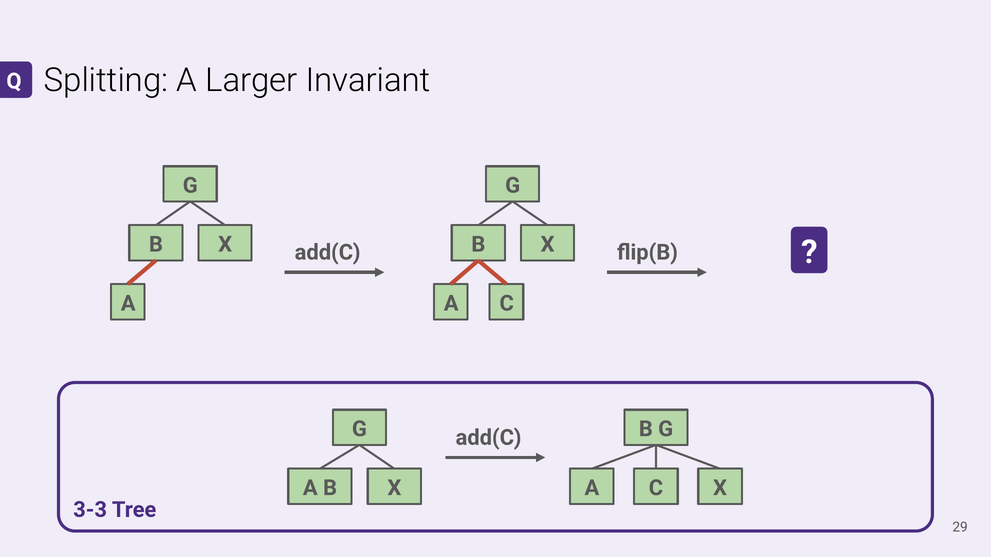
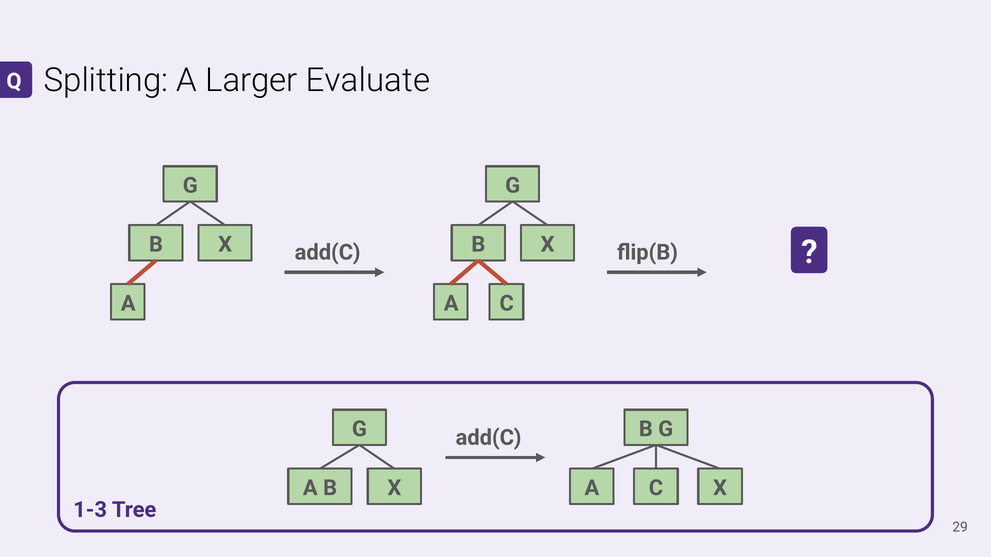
Invariant: Invariant -> Evaluate (368, 80)
3-3: 3-3 -> 1-3 (90, 510)
